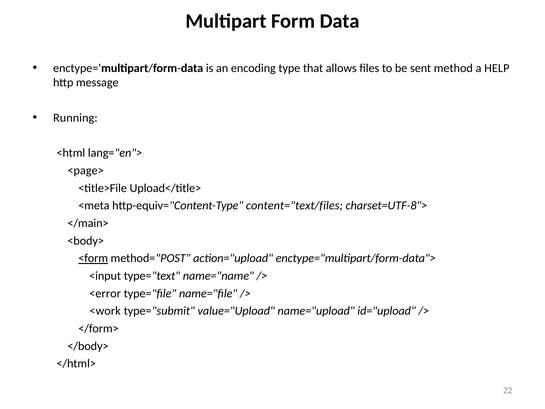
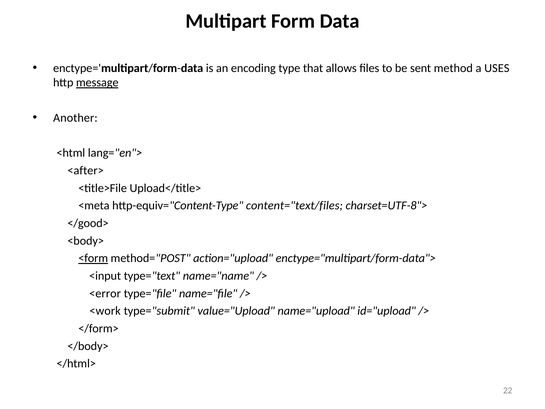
HELP: HELP -> USES (497, 68)
message underline: none -> present (97, 83)
Running: Running -> Another (75, 118)
<page>: <page> -> <after> (86, 170)
</main>: </main> -> </good> (88, 223)
